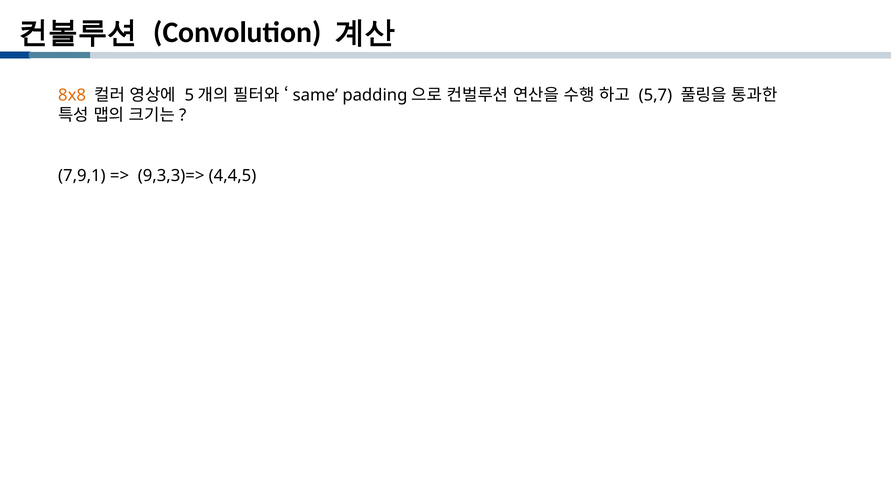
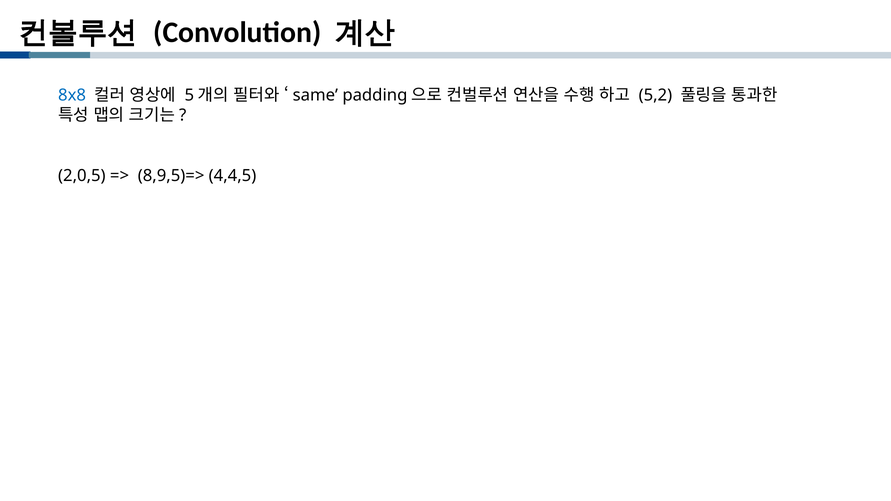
8x8 colour: orange -> blue (72, 95)
5,7: 5,7 -> 5,2 (655, 95)
7,9,1: 7,9,1 -> 2,0,5 (82, 176)
9,3,3)=>: 9,3,3)=> -> 8,9,5)=> (171, 176)
